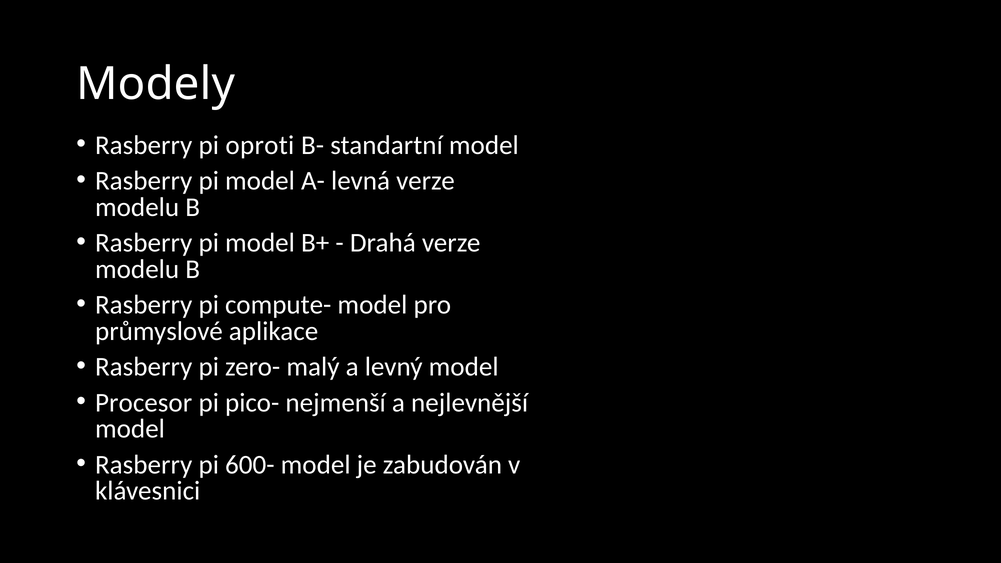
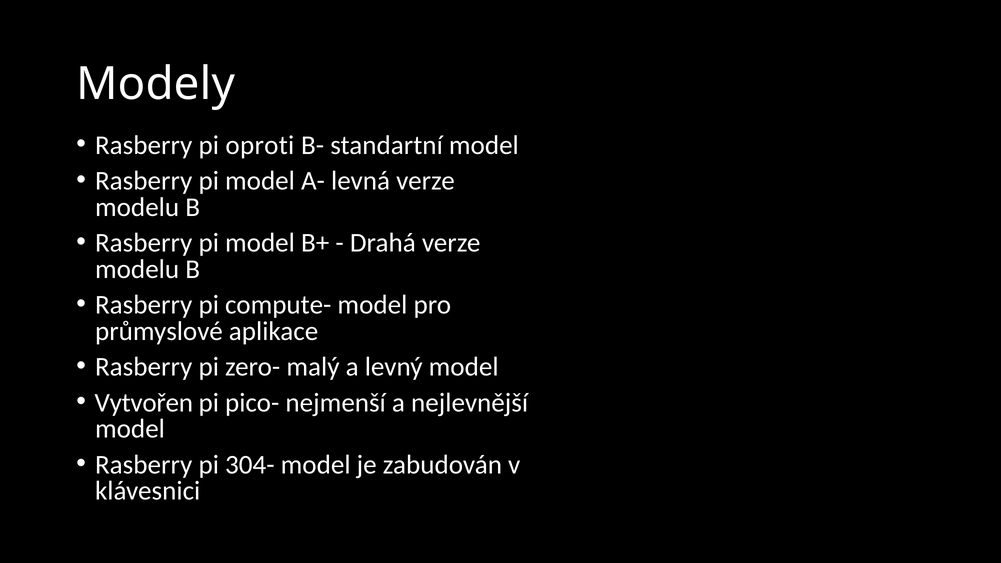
Procesor: Procesor -> Vytvořen (144, 403)
600-: 600- -> 304- (250, 465)
